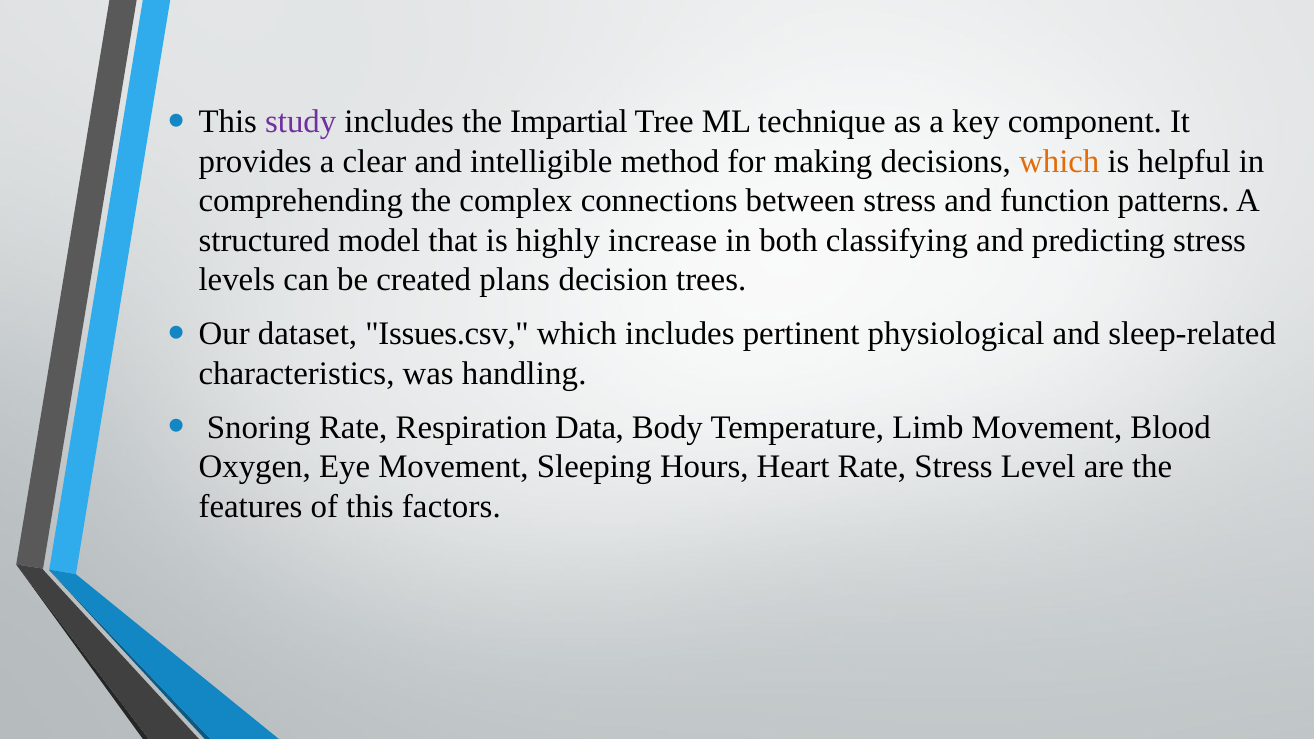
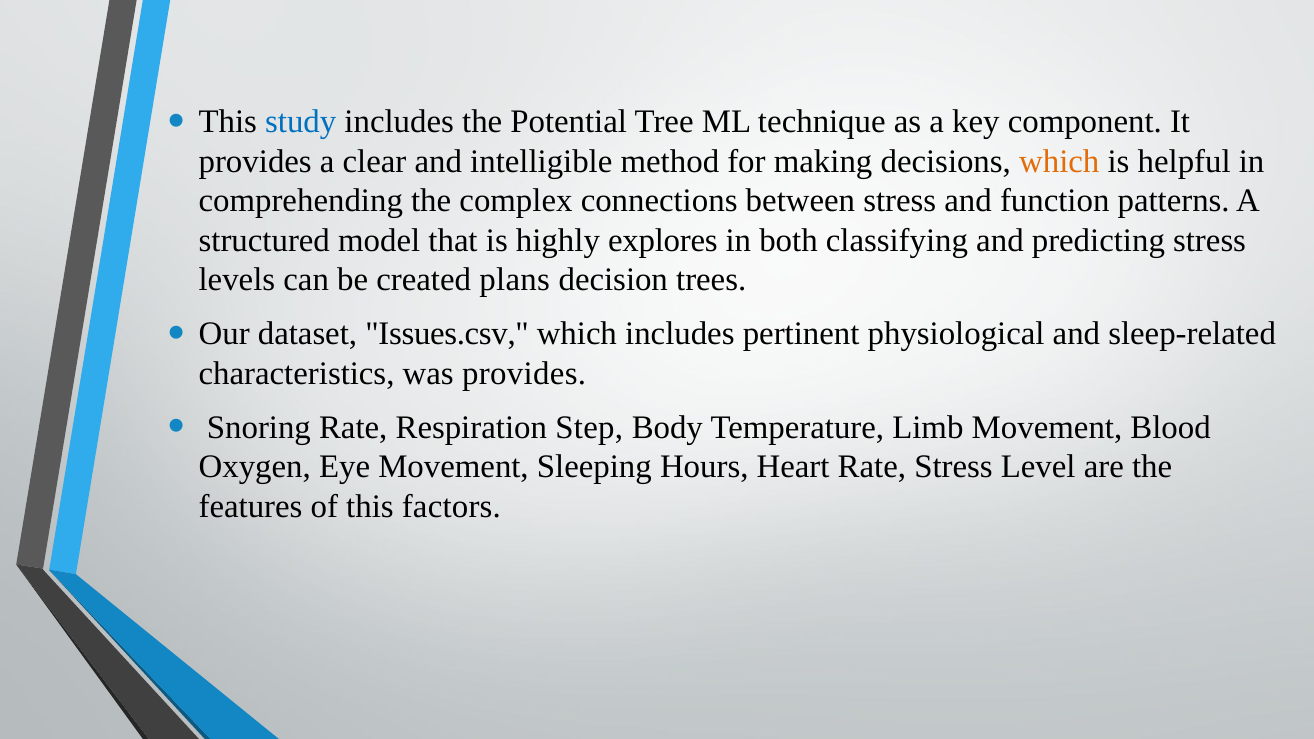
study colour: purple -> blue (301, 122)
Impartial: Impartial -> Potential (569, 122)
increase: increase -> explores (663, 240)
was handling: handling -> provides (524, 373)
Data: Data -> Step (589, 428)
